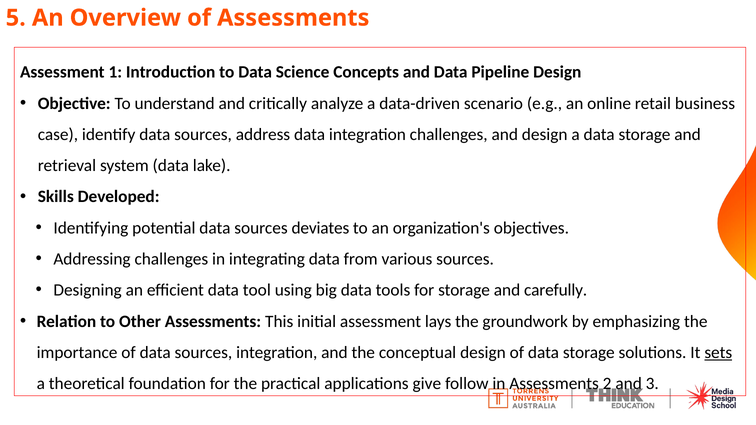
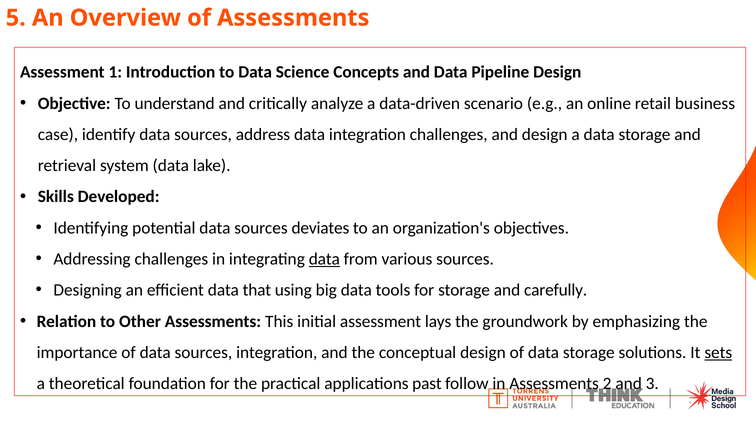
data underline: none -> present (324, 259)
tool: tool -> that (257, 290)
give: give -> past (427, 384)
